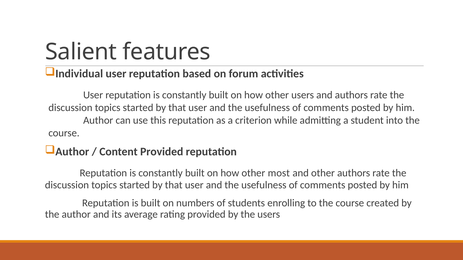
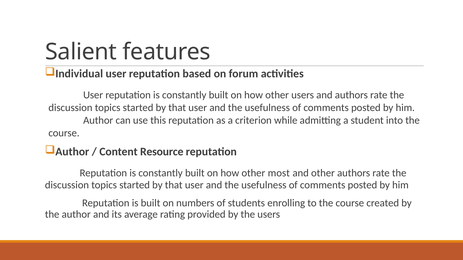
Content Provided: Provided -> Resource (162, 152)
